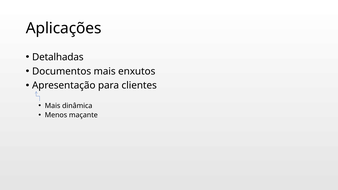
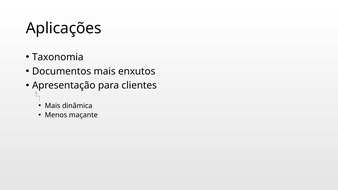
Detalhadas: Detalhadas -> Taxonomia (58, 57)
